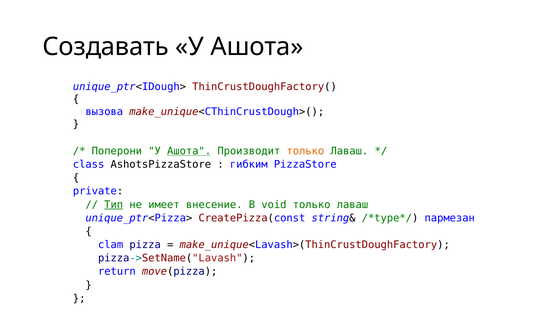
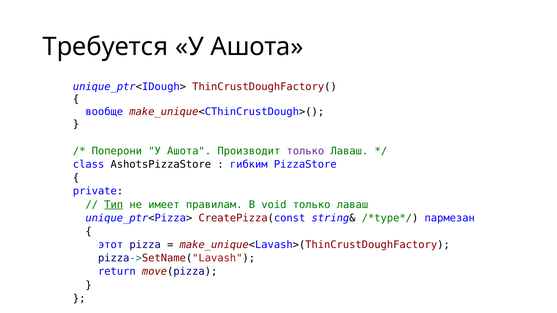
Создавать: Создавать -> Требуется (105, 47)
вызова: вызова -> вообще (104, 112)
Ашота underline: present -> none (189, 151)
только colour: orange -> purple (305, 151)
внесение: внесение -> правилам (214, 205)
clam: clam -> этот (111, 245)
